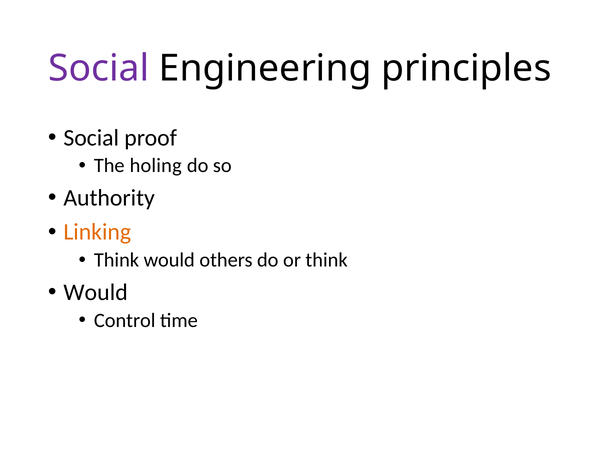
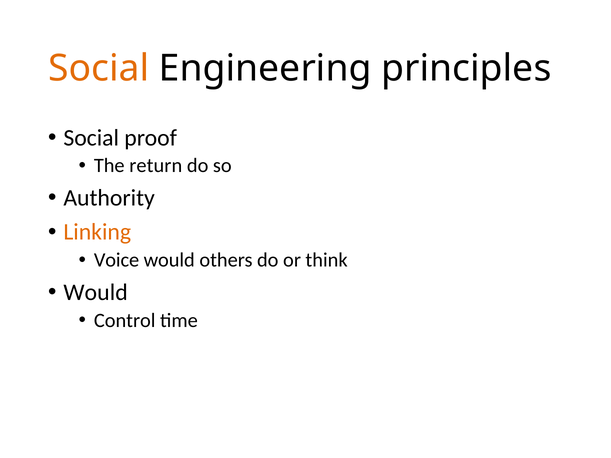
Social colour: purple -> orange (99, 68)
holing: holing -> return (156, 166)
Think: Think -> Voice (117, 260)
